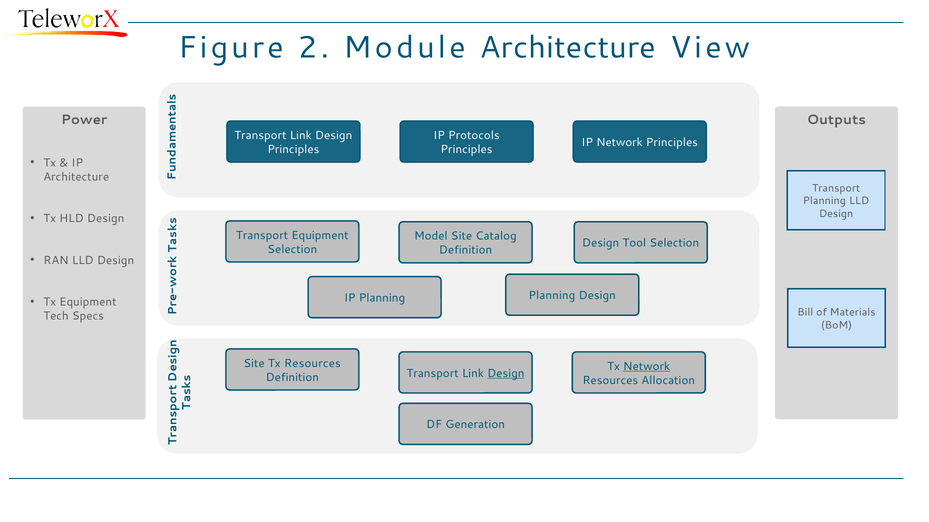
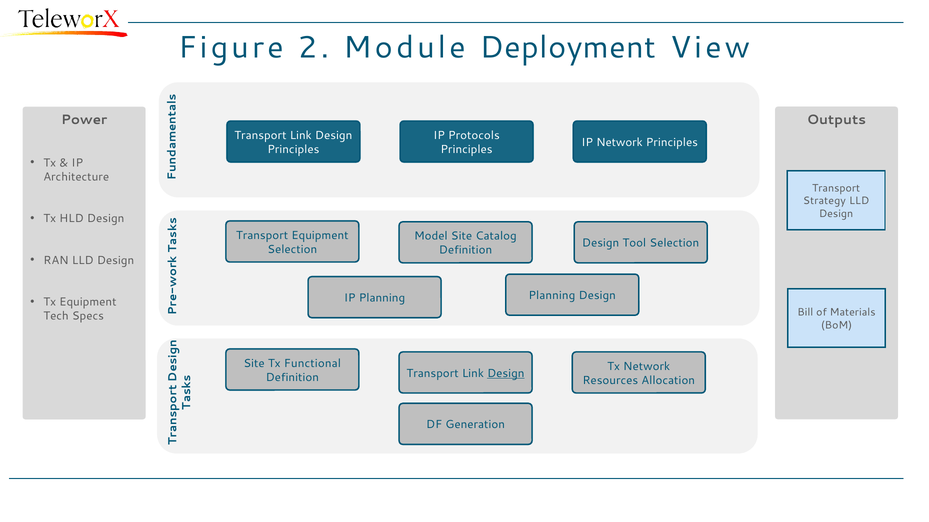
Module Architecture: Architecture -> Deployment (568, 47)
Planning: Planning -> Strategy (824, 201)
Tx Resources: Resources -> Functional (312, 364)
Network underline: present -> none (647, 367)
